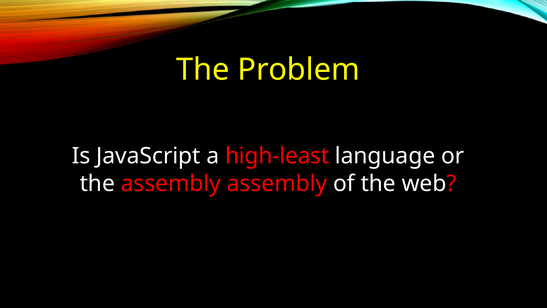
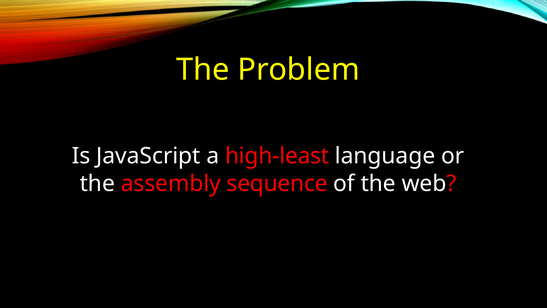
assembly assembly: assembly -> sequence (277, 183)
